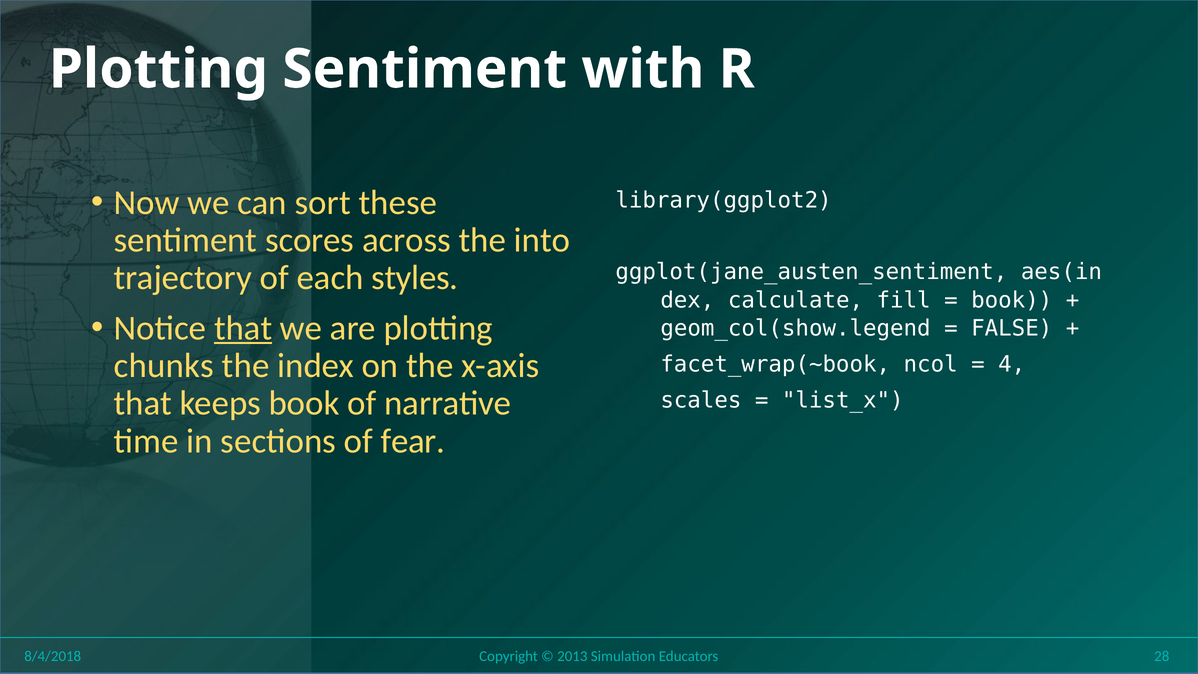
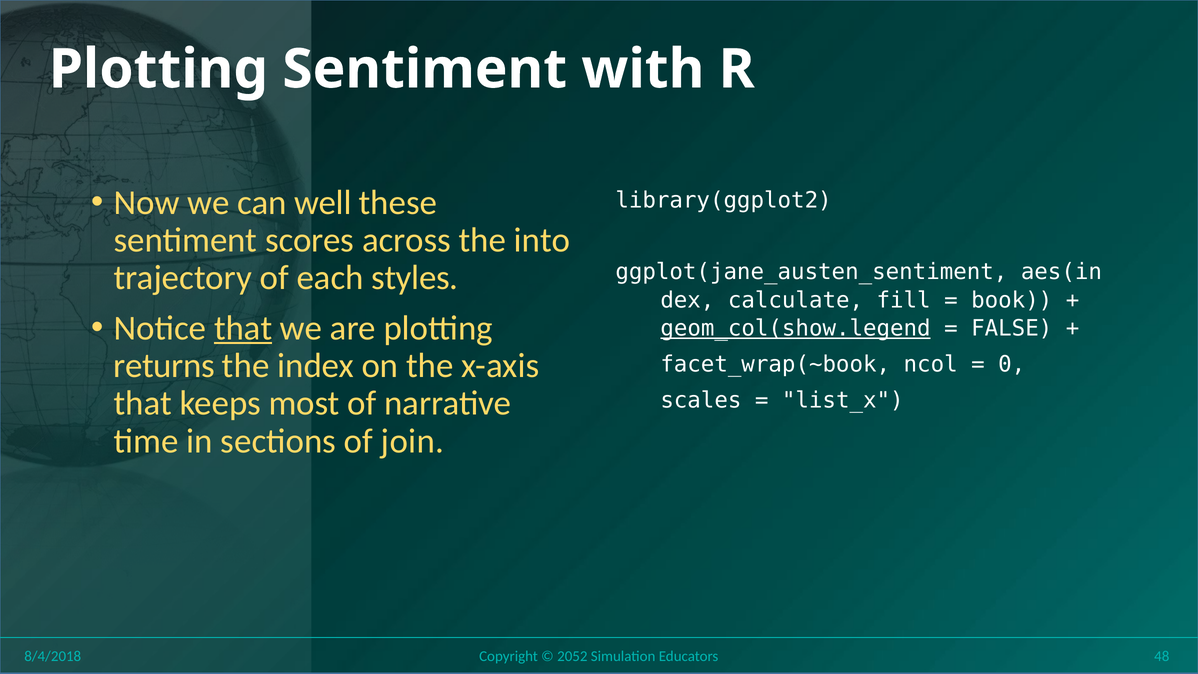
sort: sort -> well (323, 202)
geom_col(show.legend underline: none -> present (795, 328)
chunks: chunks -> returns (164, 366)
4: 4 -> 0 (1012, 364)
keeps book: book -> most (304, 403)
fear: fear -> join (413, 441)
2013: 2013 -> 2052 (572, 656)
28: 28 -> 48 (1162, 656)
